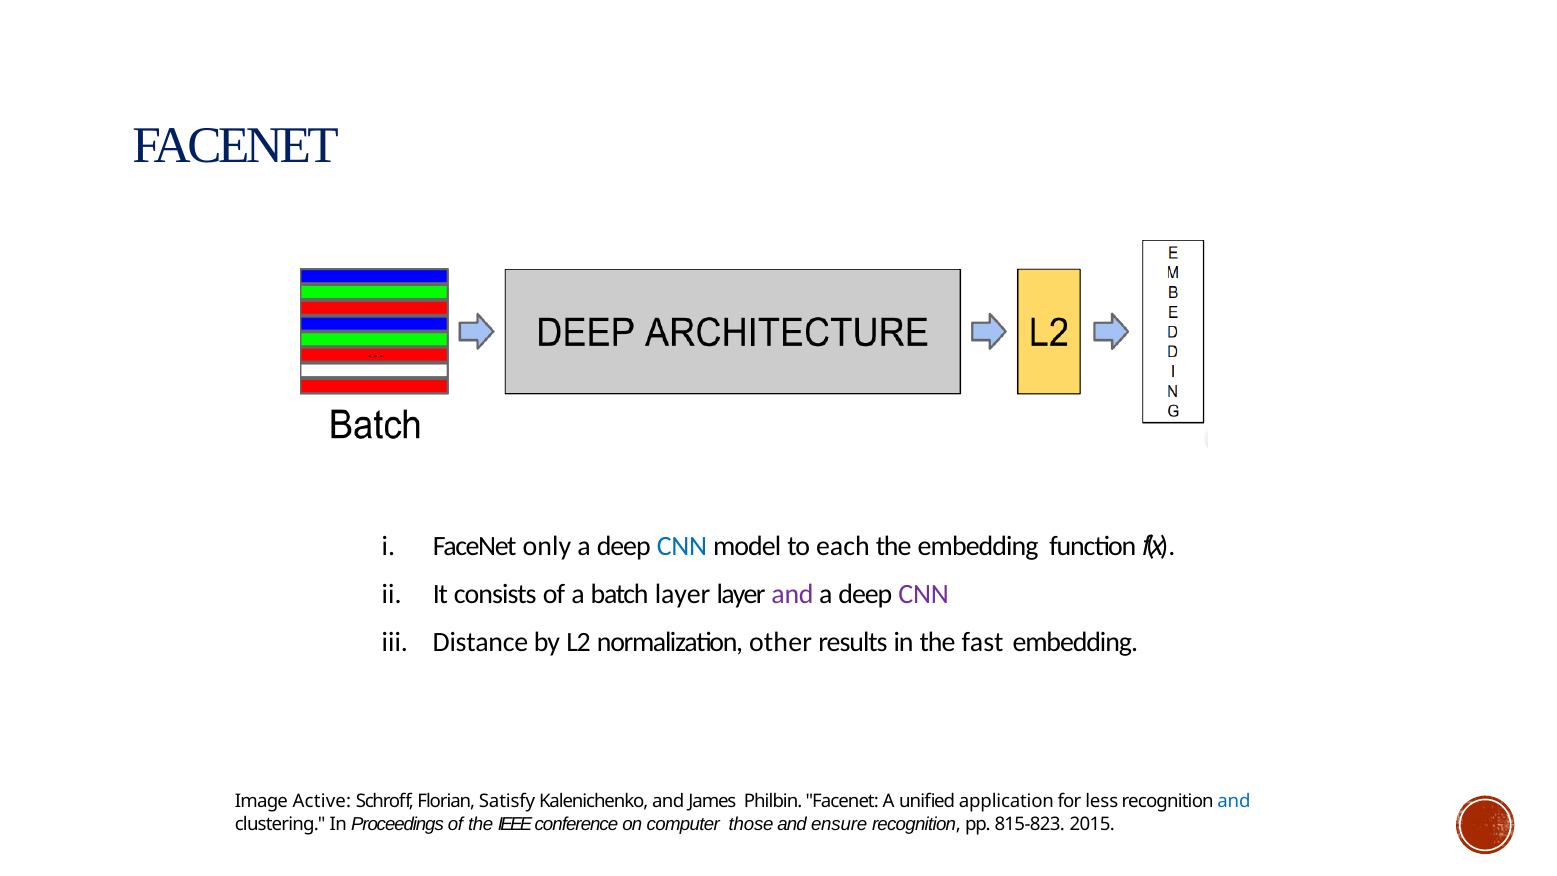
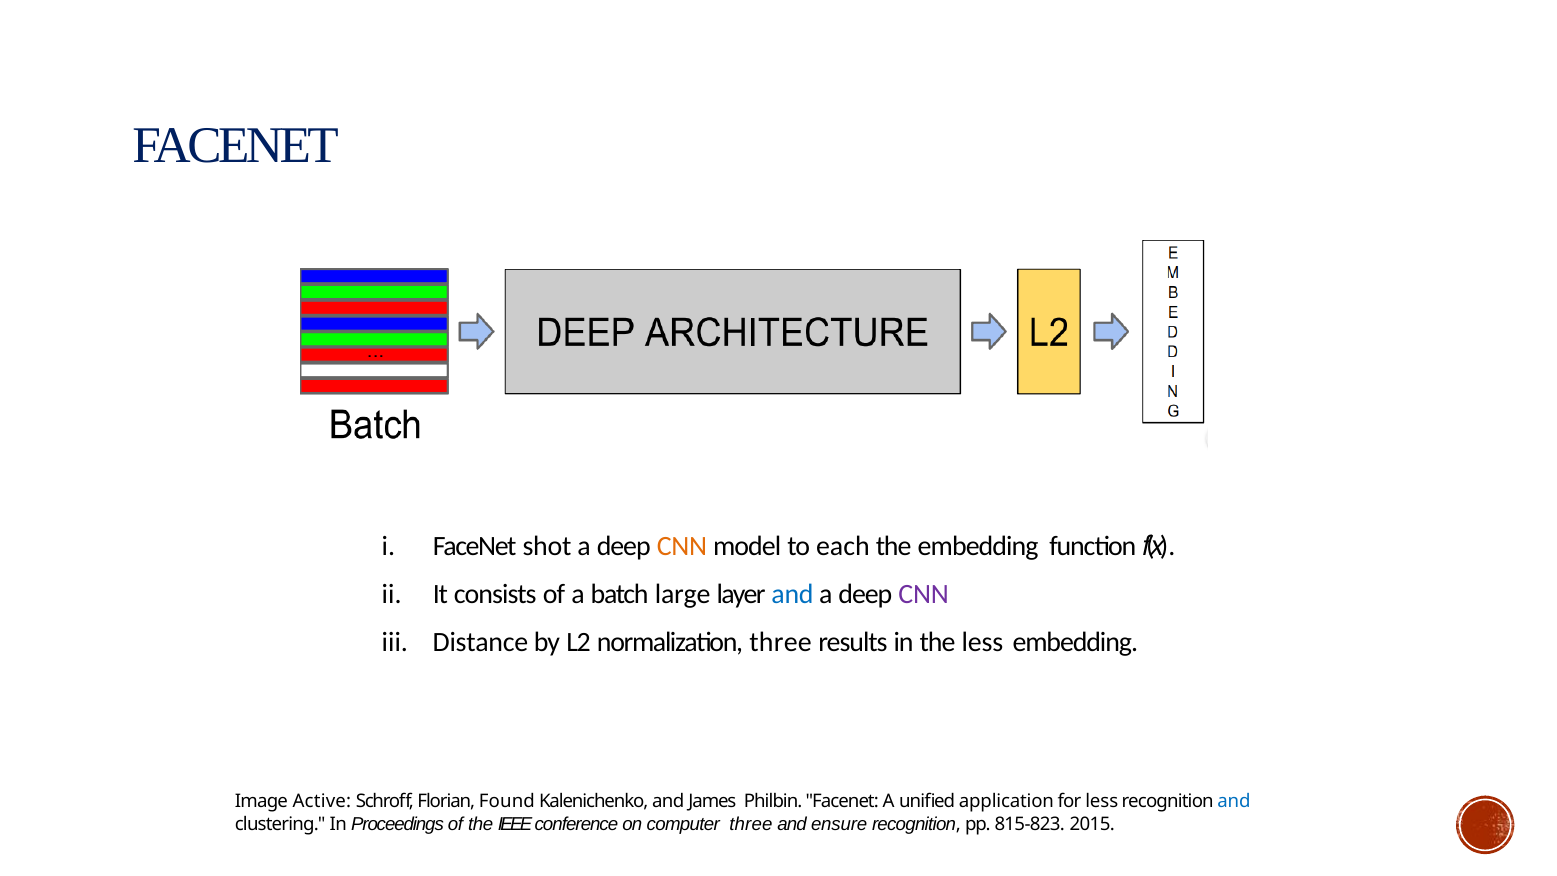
only: only -> shot (547, 546)
CNN colour: blue -> orange (682, 546)
batch layer: layer -> large (683, 594)
and colour: purple -> blue (793, 594)
normalization other: other -> three (781, 642)
the fast: fast -> less (982, 642)
Satisfy: Satisfy -> Found (507, 801)
computer those: those -> three (751, 824)
